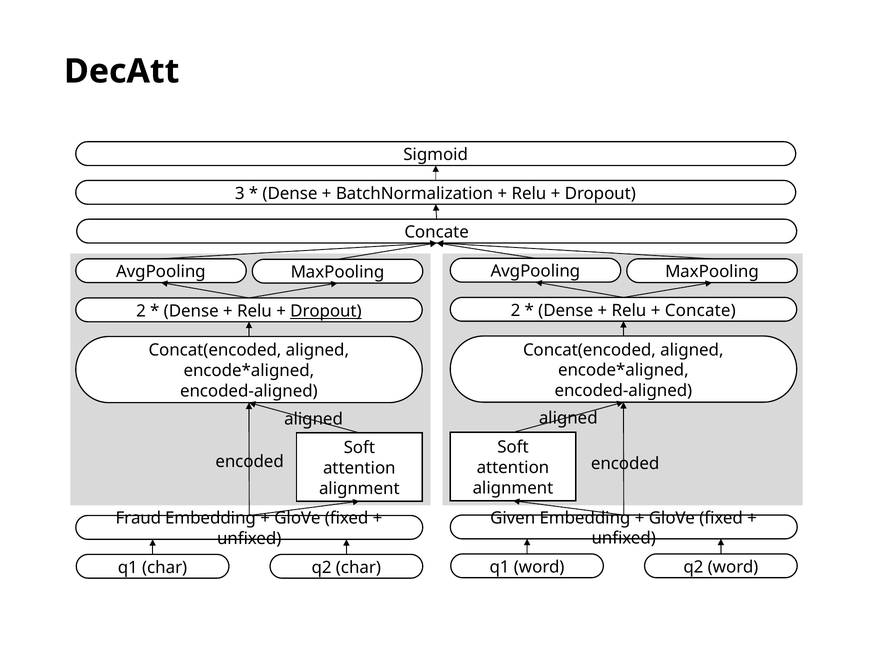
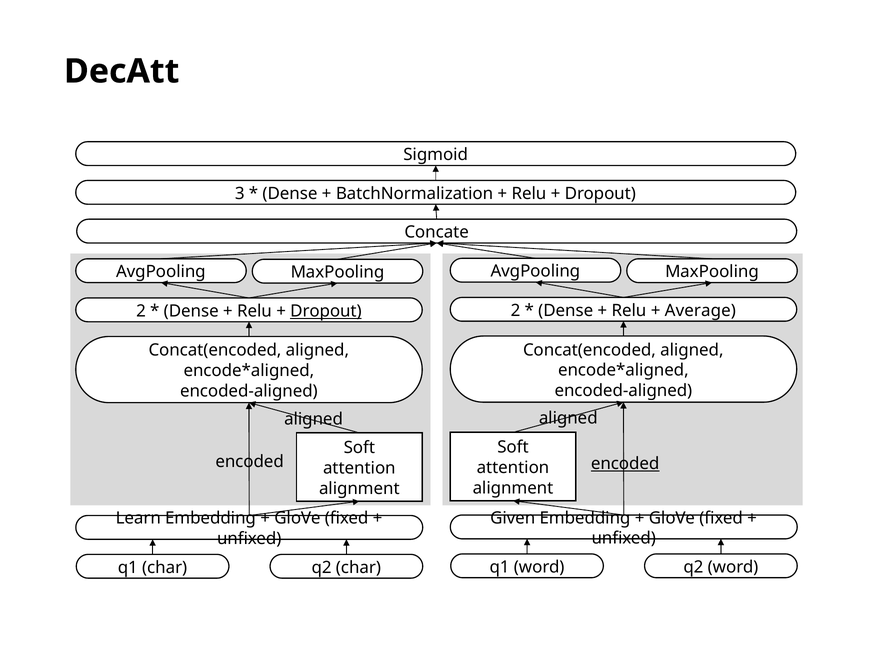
Concate: Concate -> Average (700, 310)
encoded underline: none -> present (625, 464)
Fraud: Fraud -> Learn (138, 518)
